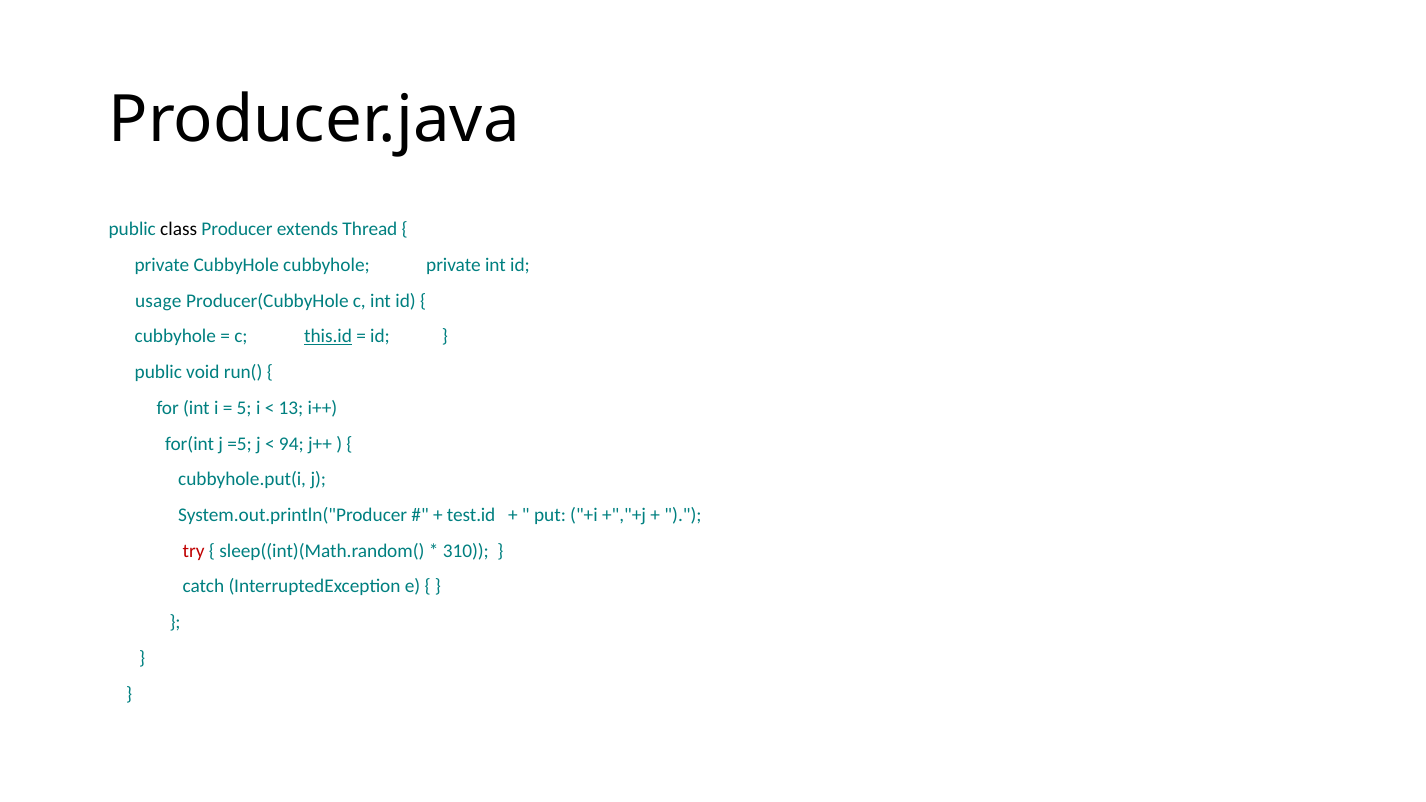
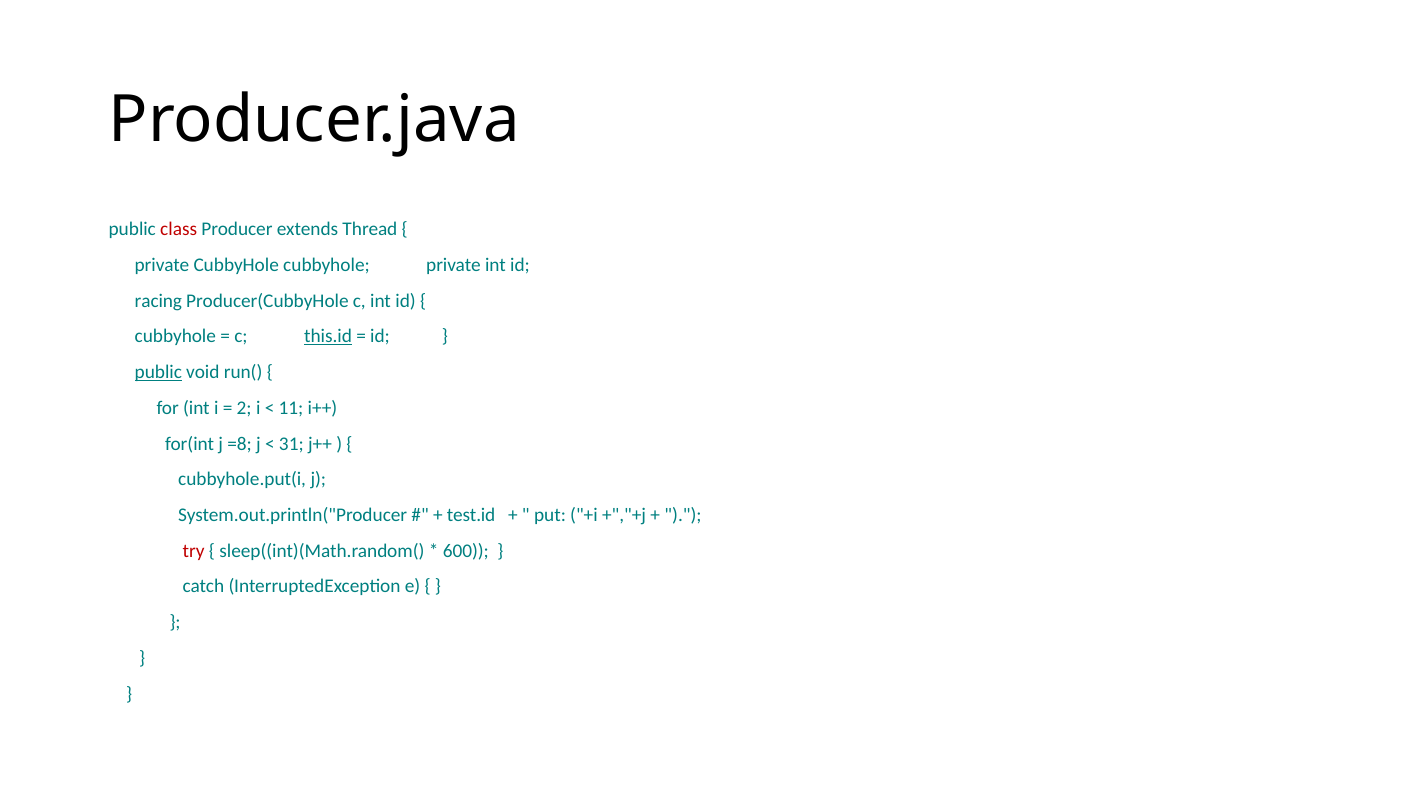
class colour: black -> red (179, 229)
usage: usage -> racing (158, 301)
public underline: none -> present (158, 372)
5: 5 -> 2 (244, 408)
13: 13 -> 11 (291, 408)
=5: =5 -> =8 (240, 444)
94: 94 -> 31 (291, 444)
310: 310 -> 600 (466, 551)
